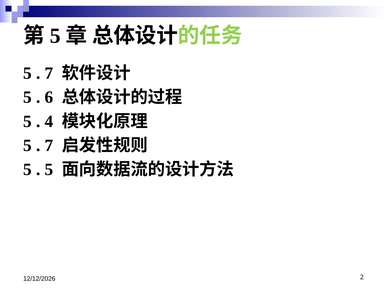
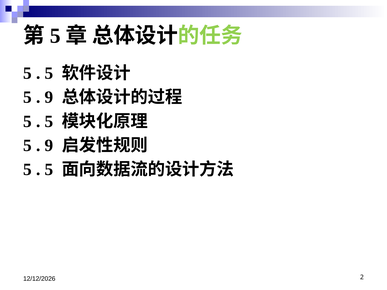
7: 7 -> 5 (49, 73)
6: 6 -> 9 (49, 97)
4: 4 -> 5 (49, 121)
7: 7 -> 9 (49, 146)
